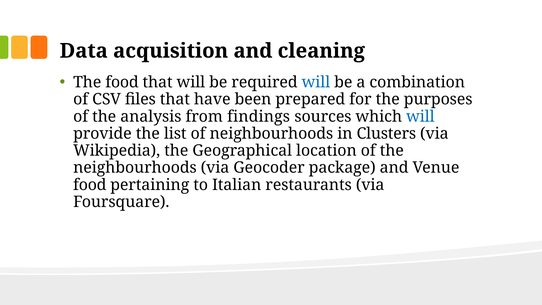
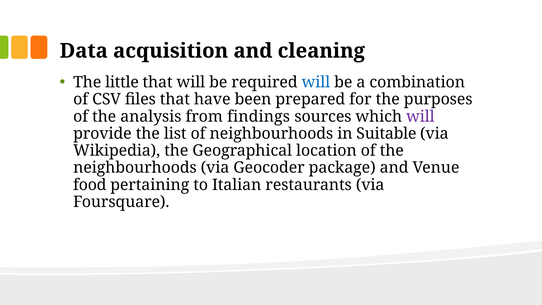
The food: food -> little (122, 82)
will colour: blue -> purple (420, 116)
Clusters: Clusters -> Suitable (386, 134)
